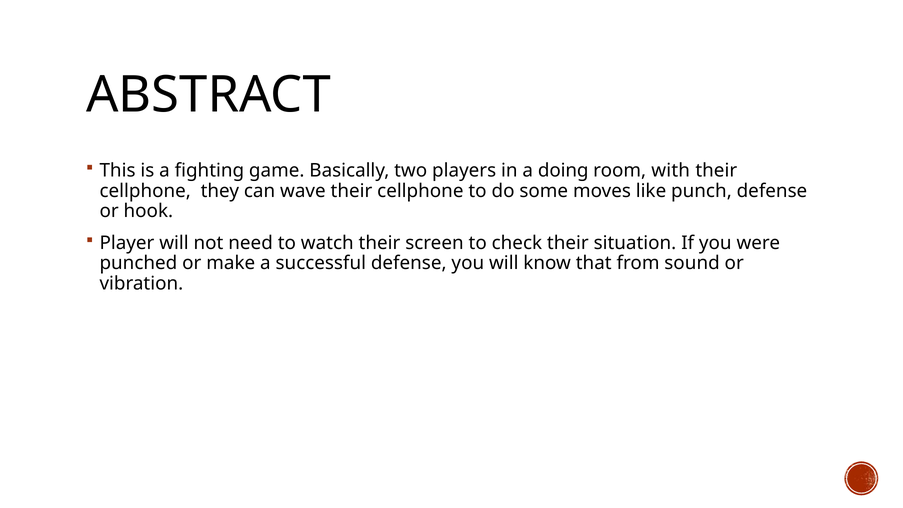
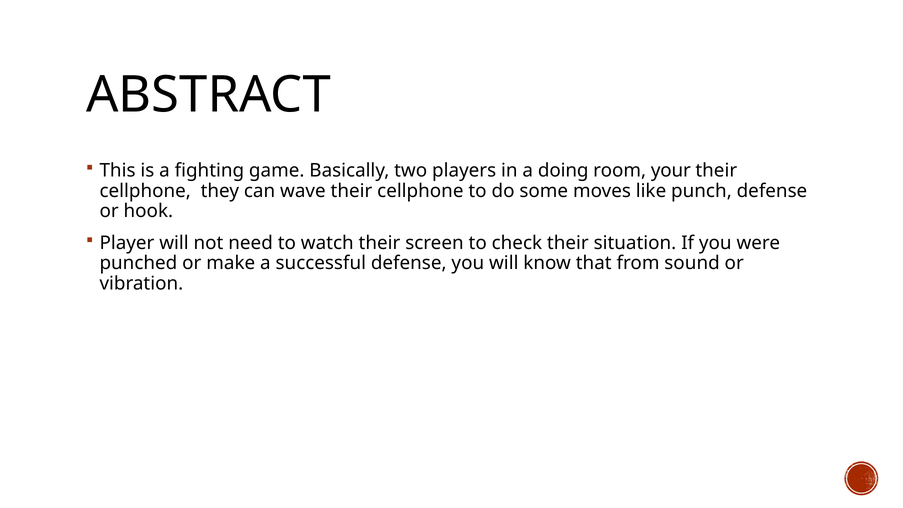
with: with -> your (671, 171)
